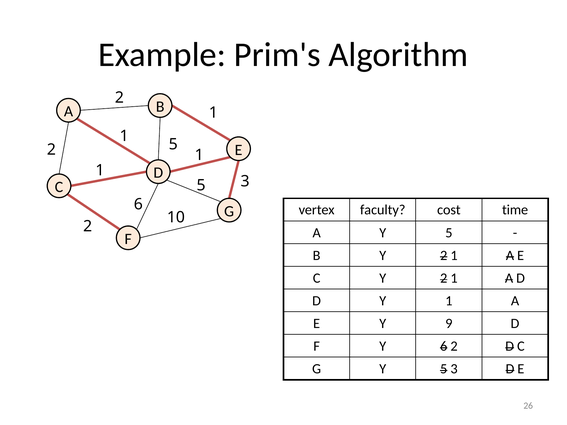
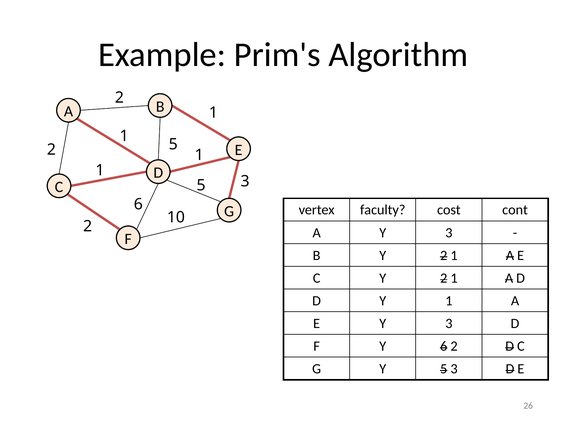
time: time -> cont (515, 210)
A Y 5: 5 -> 3 (449, 233)
E Y 9: 9 -> 3 (449, 324)
